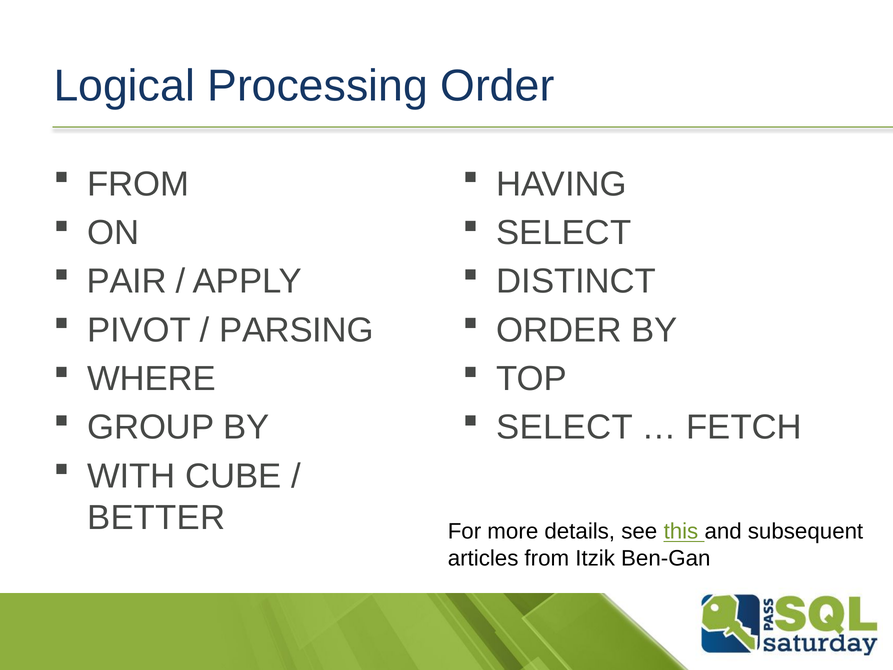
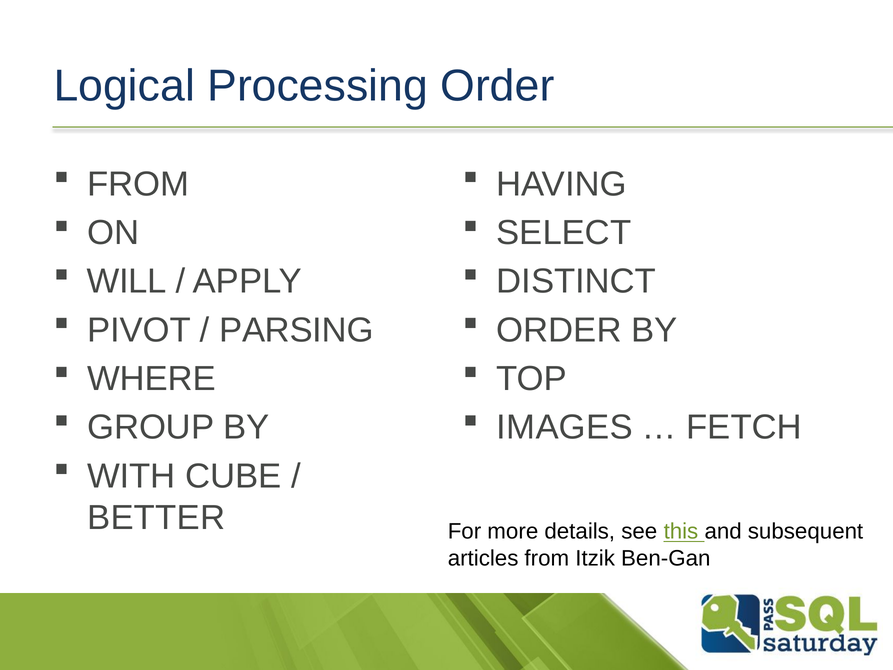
PAIR: PAIR -> WILL (127, 281)
SELECT: SELECT -> IMAGES (565, 427)
